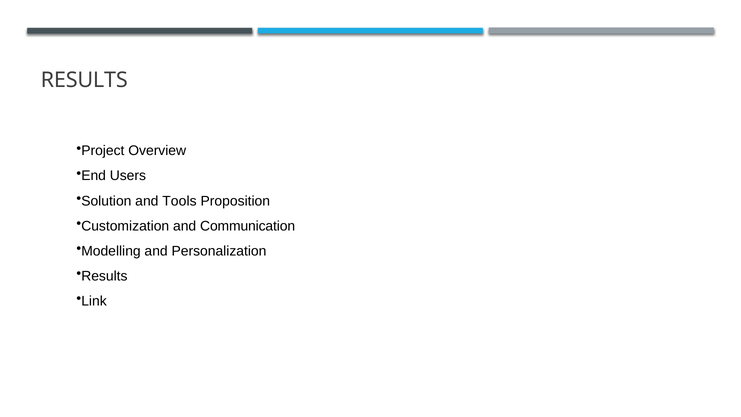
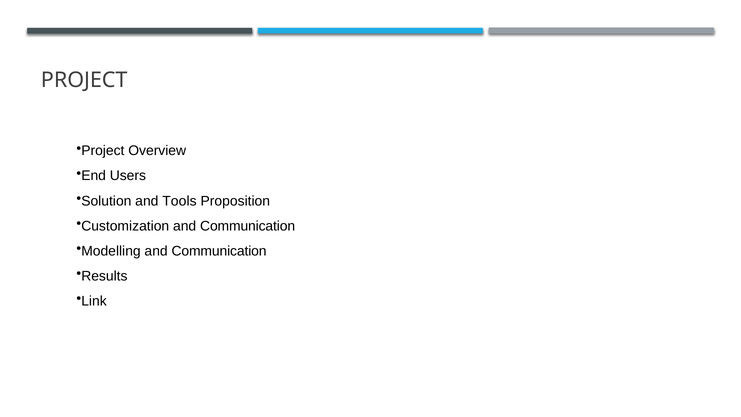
RESULTS: RESULTS -> PROJECT (84, 80)
Modelling and Personalization: Personalization -> Communication (219, 251)
